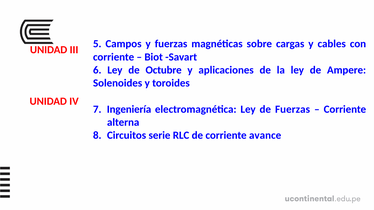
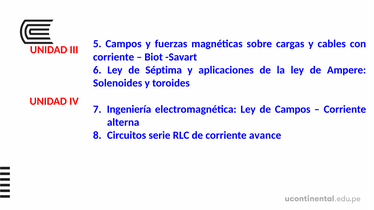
Octubre: Octubre -> Séptima (164, 70)
de Fuerzas: Fuerzas -> Campos (293, 109)
